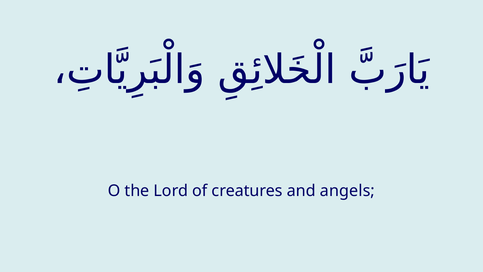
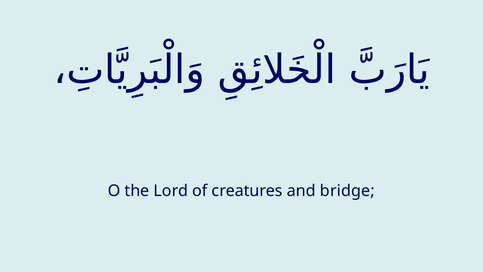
angels: angels -> bridge (347, 191)
